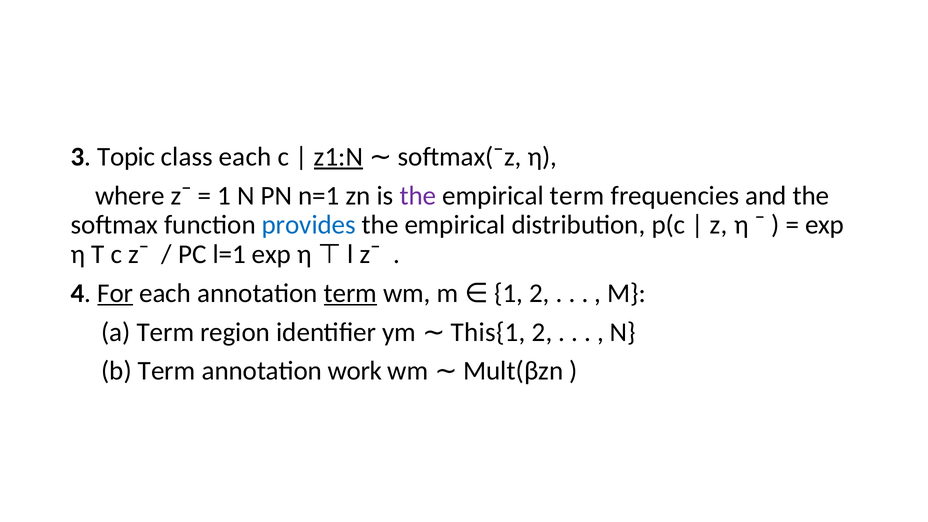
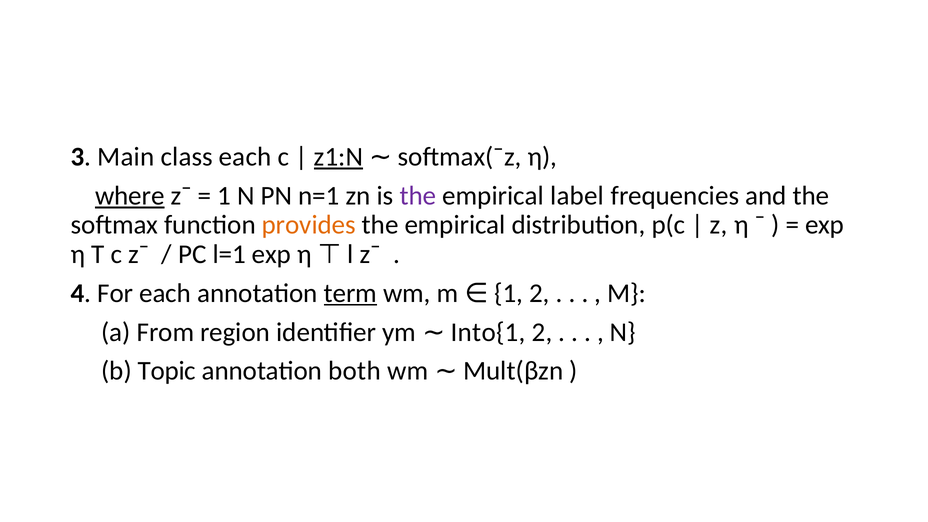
Topic: Topic -> Main (126, 157)
where underline: none -> present (130, 196)
empirical term: term -> label (577, 196)
provides colour: blue -> orange (309, 225)
For underline: present -> none (115, 293)
a Term: Term -> From (165, 332)
This{1: This{1 -> Into{1 (488, 332)
b Term: Term -> Topic (167, 371)
work: work -> both (355, 371)
